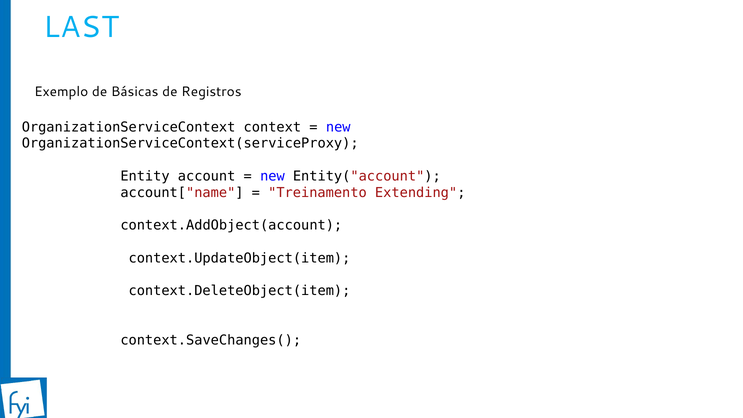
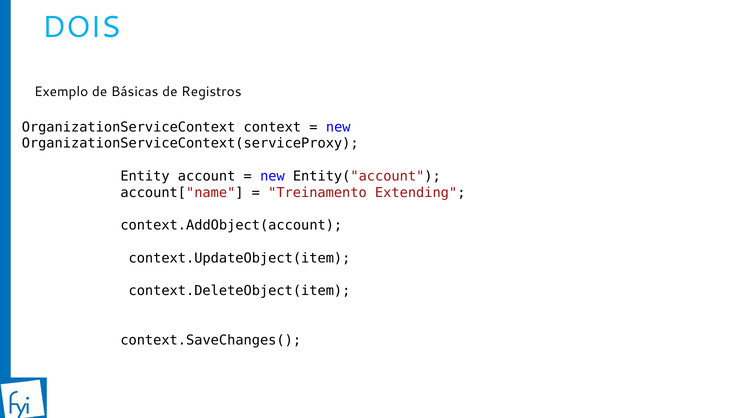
LAST: LAST -> DOIS (81, 27)
